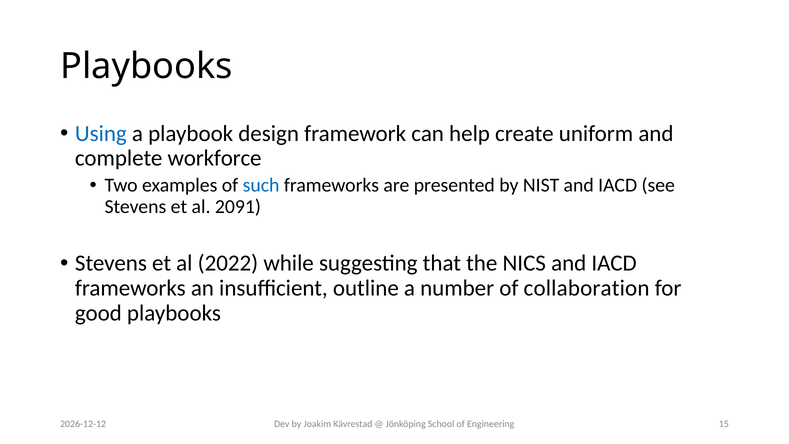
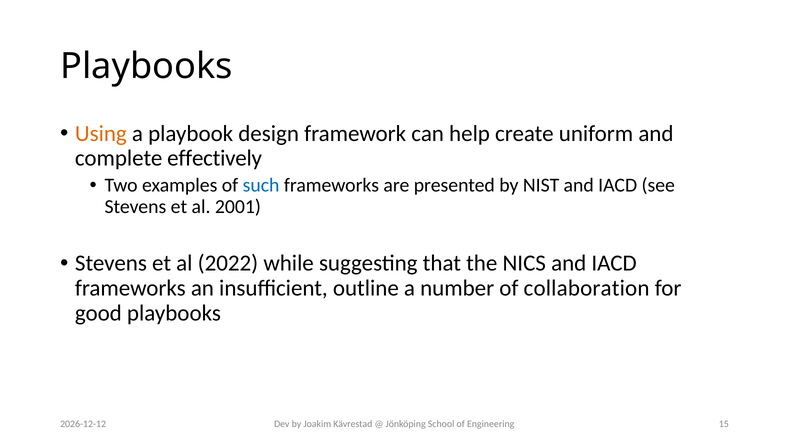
Using colour: blue -> orange (101, 133)
workforce: workforce -> effectively (215, 158)
2091: 2091 -> 2001 (238, 207)
